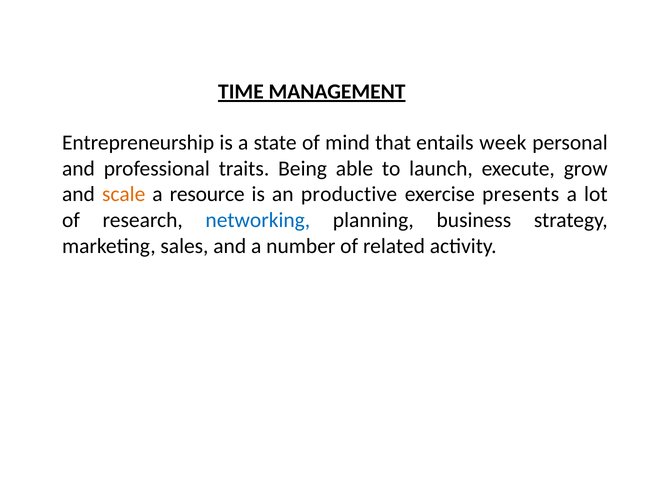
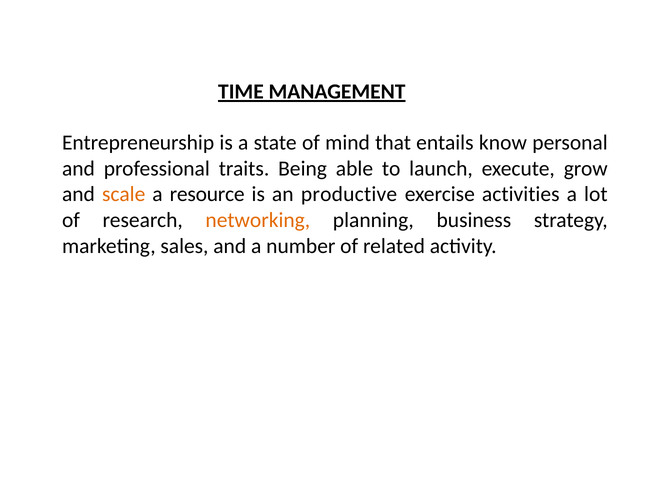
week: week -> know (503, 143)
presents: presents -> activities (521, 194)
networking colour: blue -> orange (258, 220)
